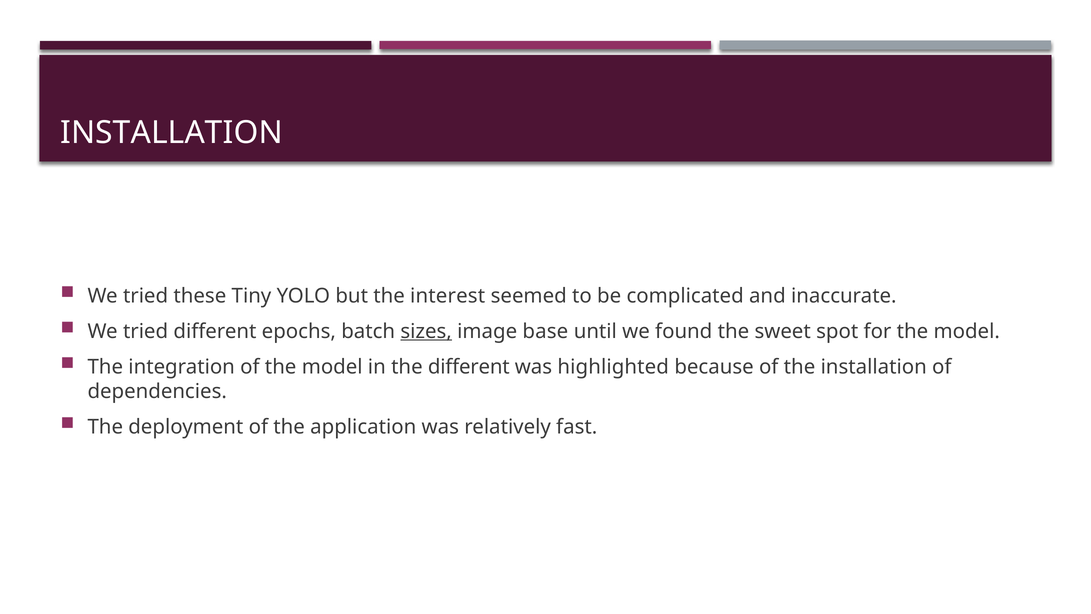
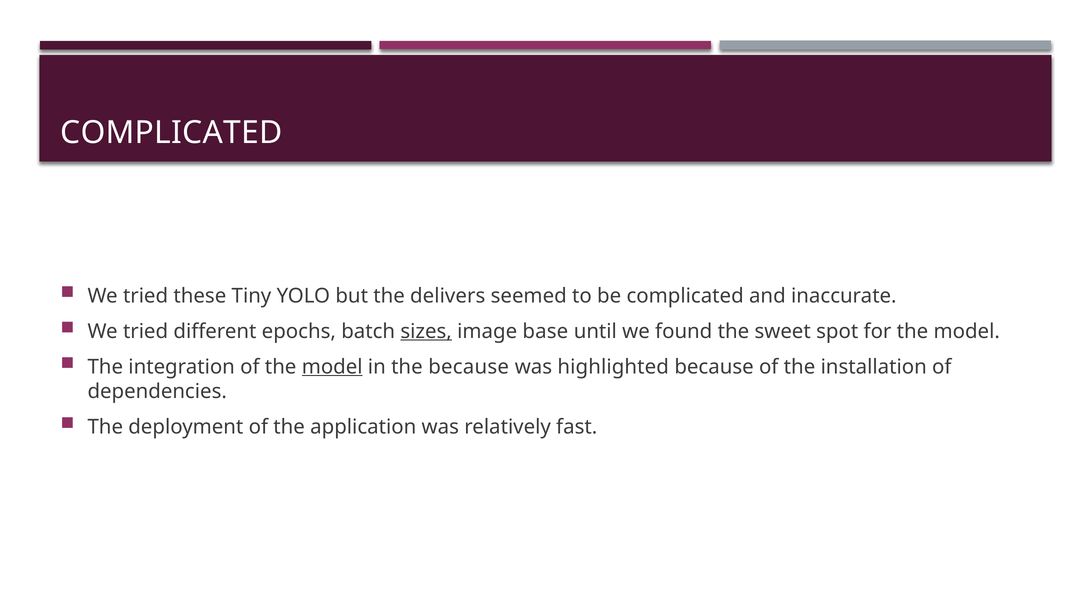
INSTALLATION: INSTALLATION -> COMPLICATED (171, 133)
interest: interest -> delivers (448, 296)
model underline: none -> present (332, 367)
the different: different -> because (469, 367)
